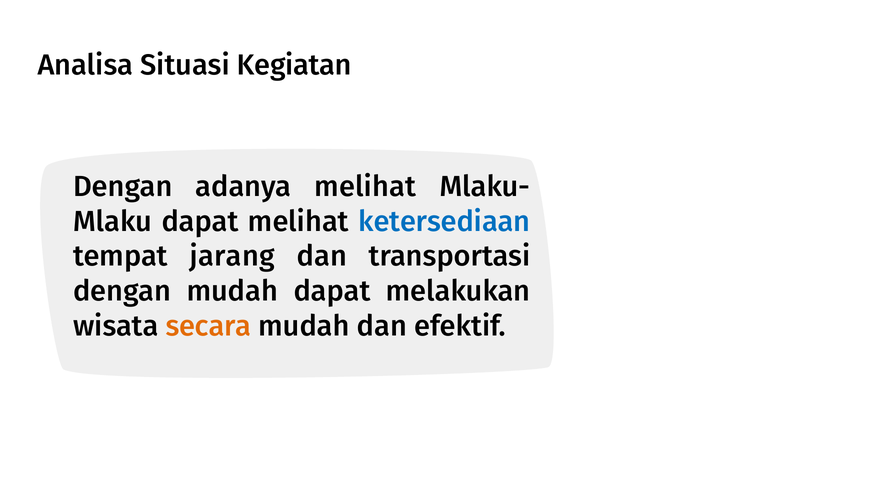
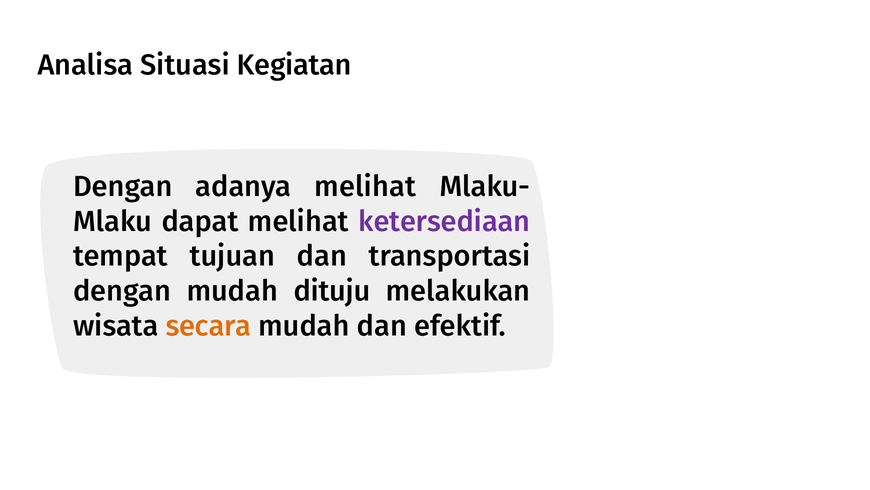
ketersediaan colour: blue -> purple (444, 221)
jarang: jarang -> tujuan (232, 256)
mudah dapat: dapat -> dituju (332, 291)
